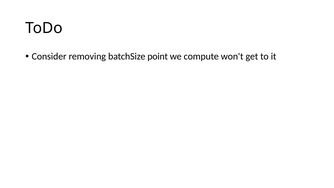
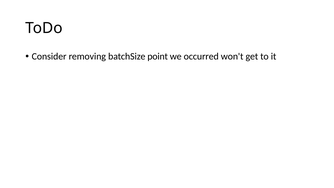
compute: compute -> occurred (201, 56)
